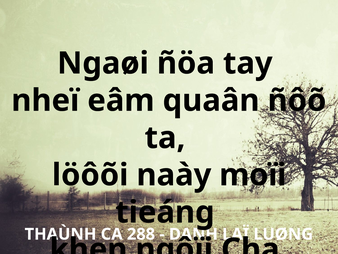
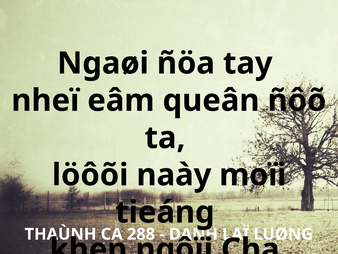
quaân: quaân -> queân (211, 100)
